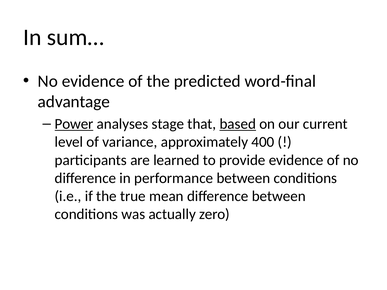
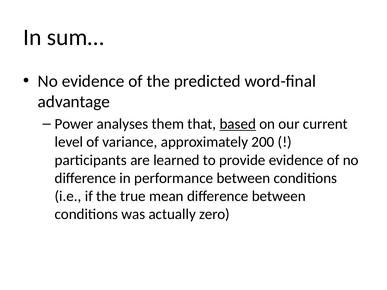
Power underline: present -> none (74, 124)
stage: stage -> them (168, 124)
400: 400 -> 200 (263, 142)
